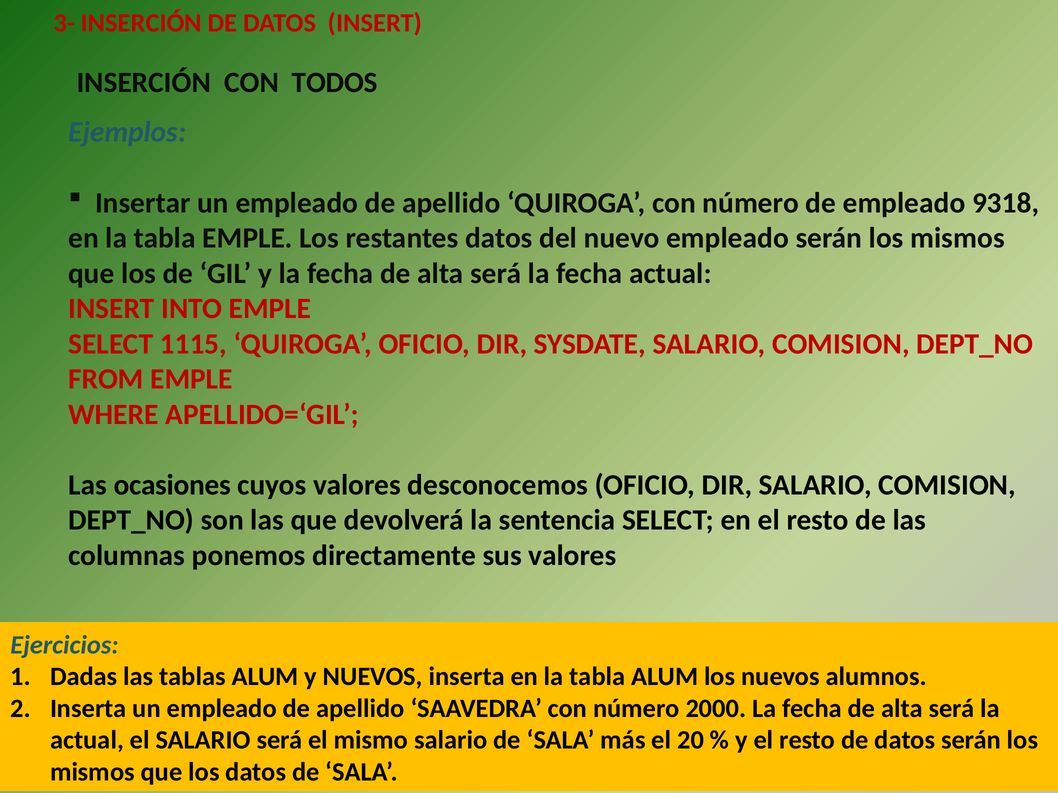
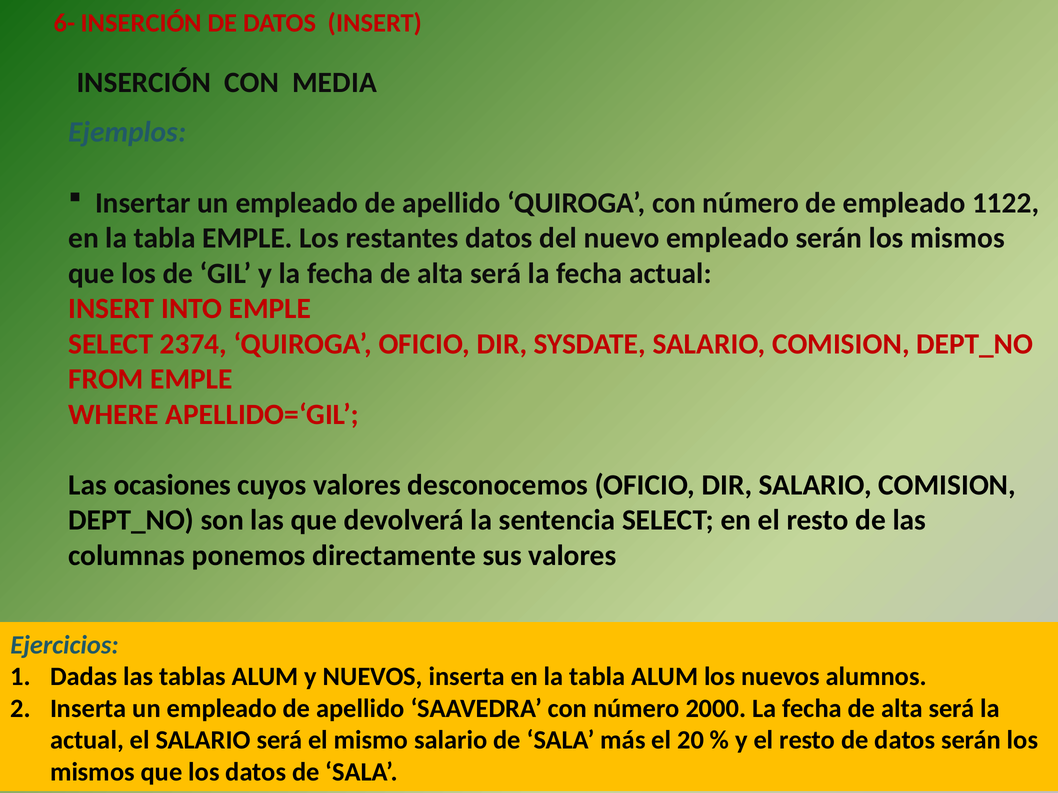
3-: 3- -> 6- (64, 23)
TODOS: TODOS -> MEDIA (334, 83)
9318: 9318 -> 1122 (1006, 203)
1115: 1115 -> 2374 (193, 344)
